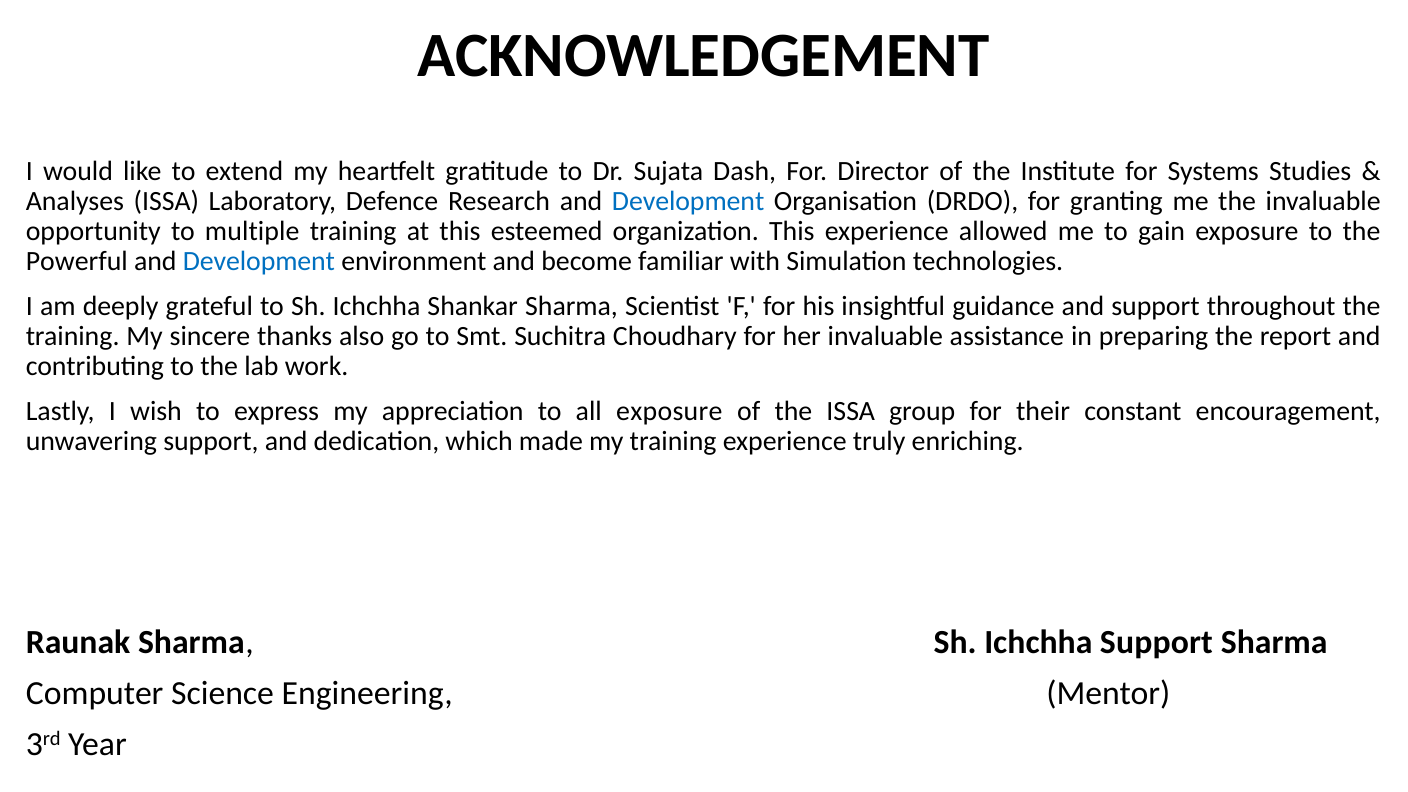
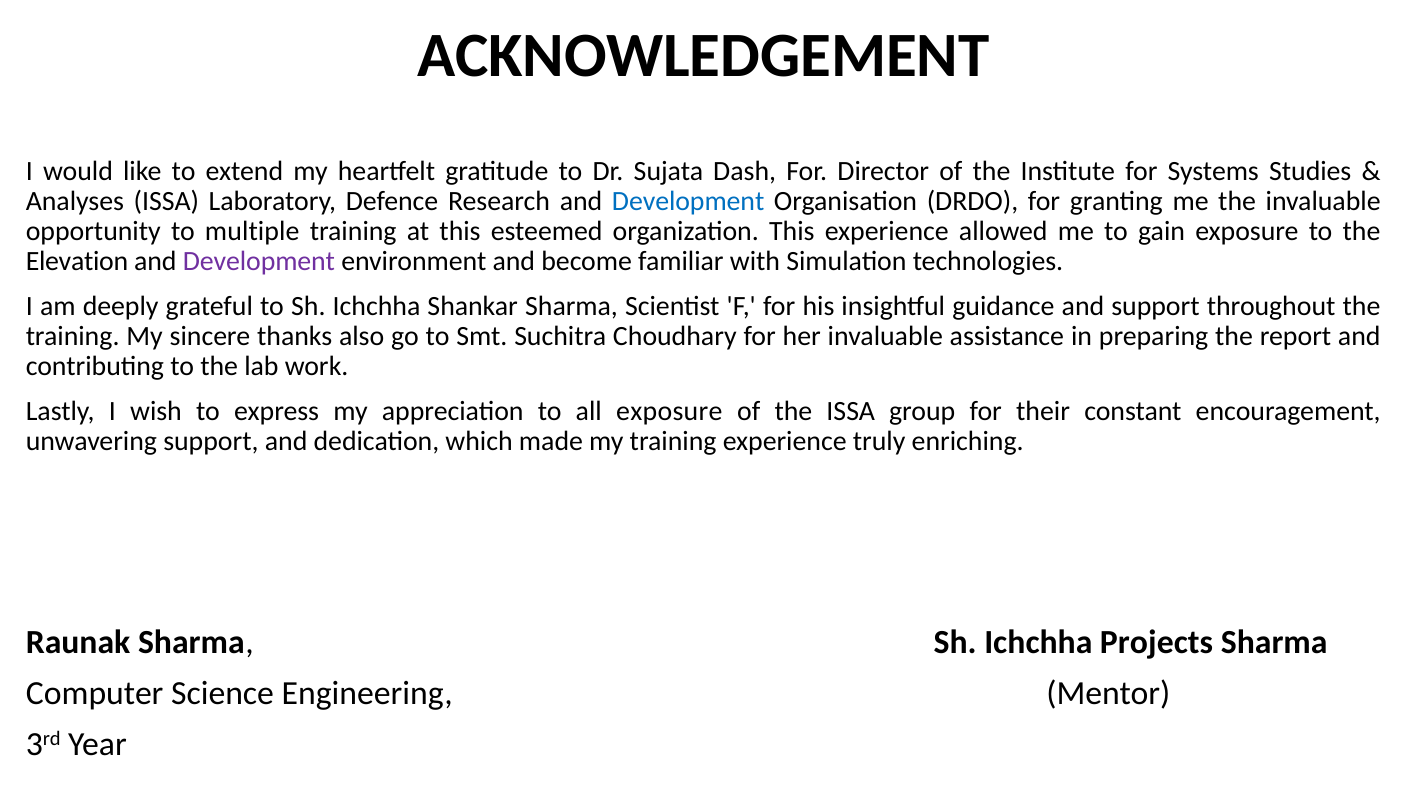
Powerful: Powerful -> Elevation (77, 261)
Development colour: blue -> purple (259, 261)
Ichchha Support: Support -> Projects (1157, 642)
